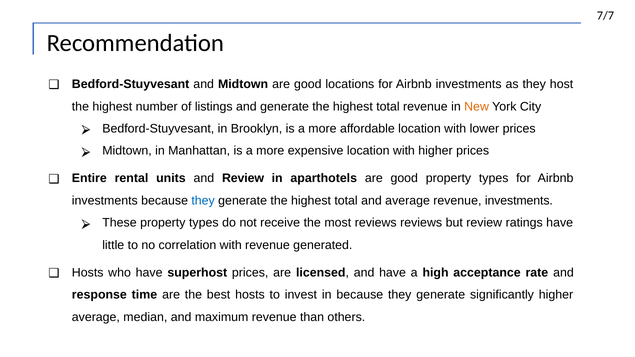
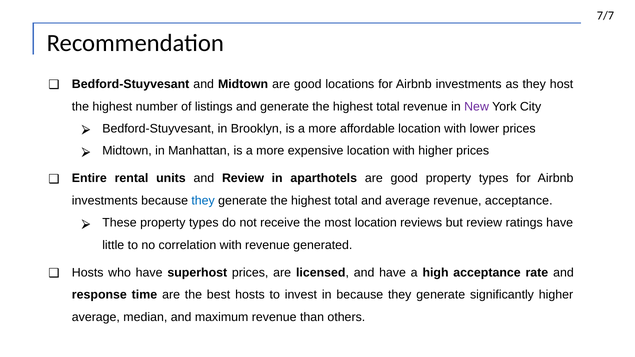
New colour: orange -> purple (477, 106)
revenue investments: investments -> acceptance (519, 201)
most reviews: reviews -> location (376, 223)
